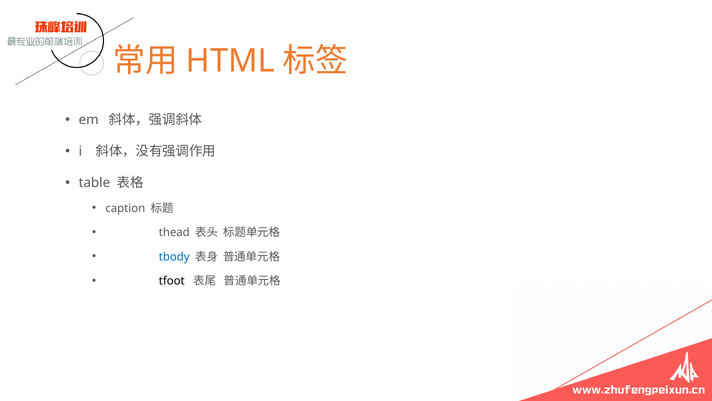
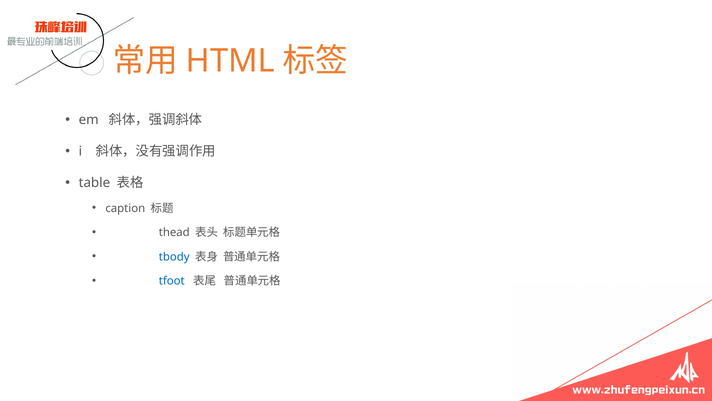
tfoot colour: black -> blue (172, 281)
